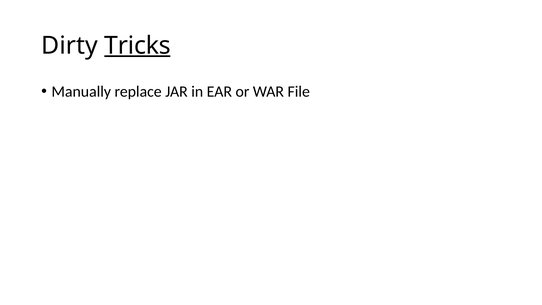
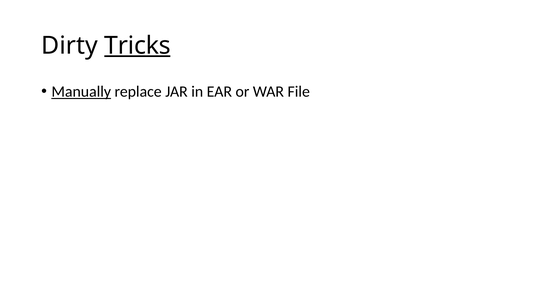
Manually underline: none -> present (81, 92)
